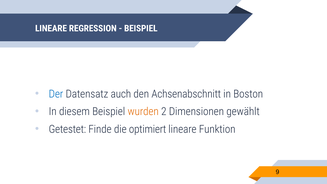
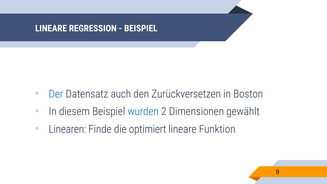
Achsenabschnitt: Achsenabschnitt -> Zurückversetzen (186, 94)
wurden colour: orange -> blue (143, 112)
Getestet: Getestet -> Linearen (67, 129)
